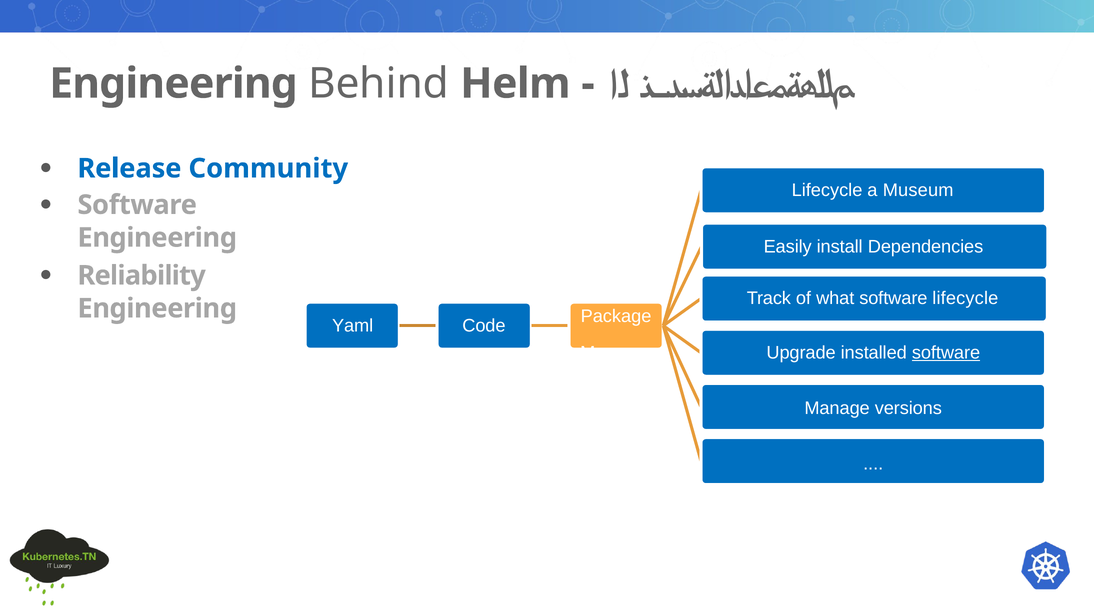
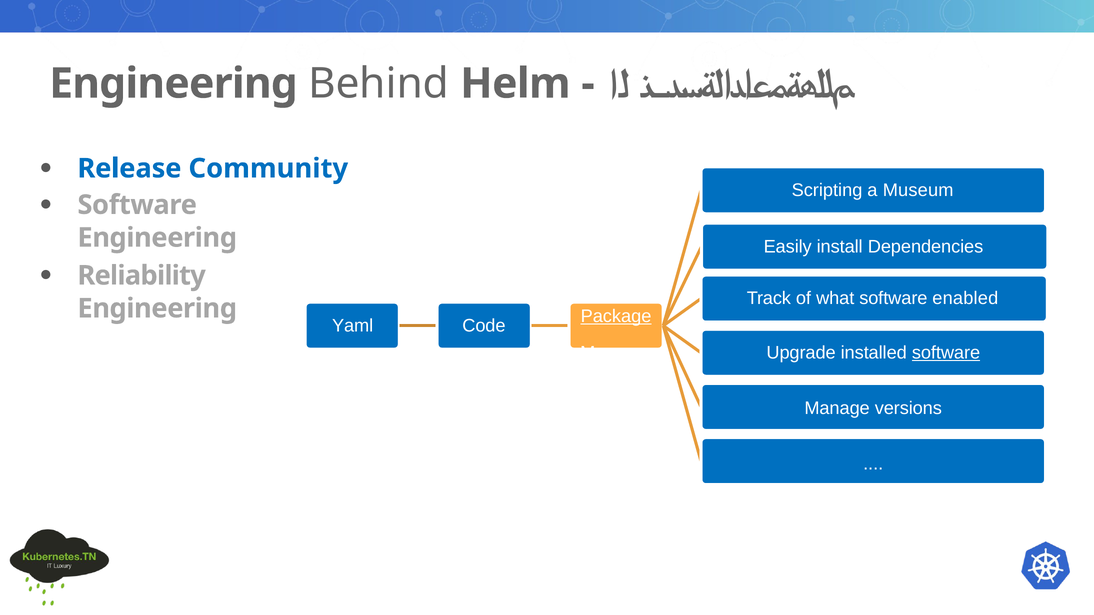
Lifecycle: Lifecycle -> Scripting (827, 190)
software lifecycle: lifecycle -> enabled (965, 298)
Package underline: none -> present (616, 316)
